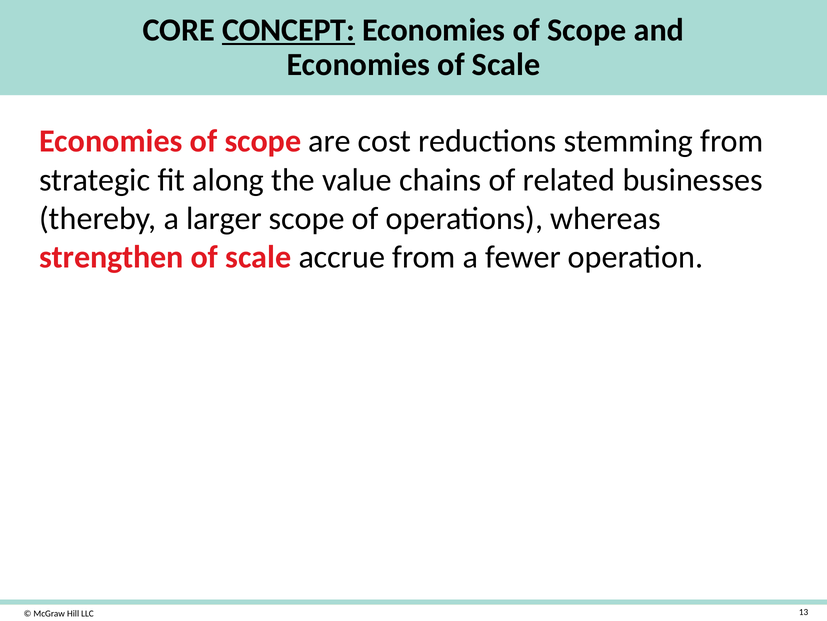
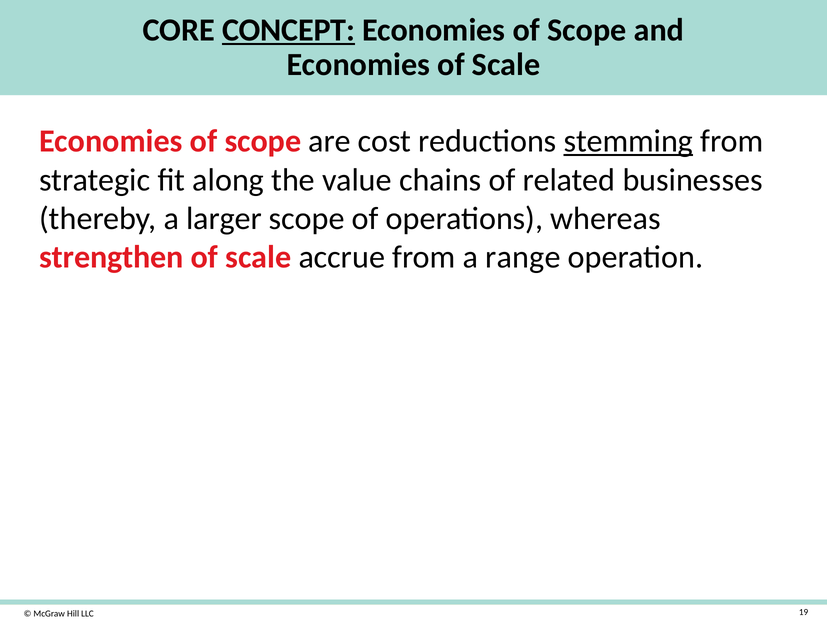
stemming underline: none -> present (628, 141)
fewer: fewer -> range (523, 257)
13: 13 -> 19 (804, 611)
